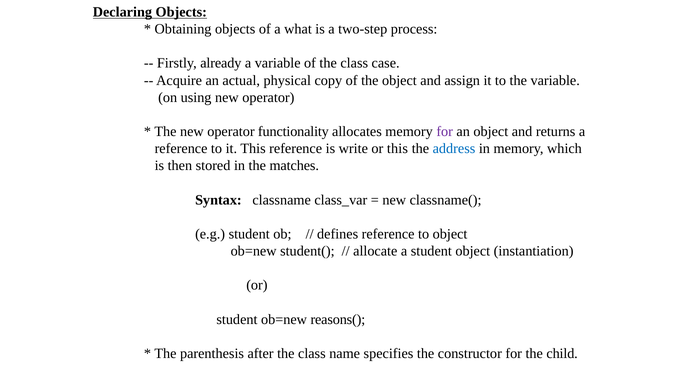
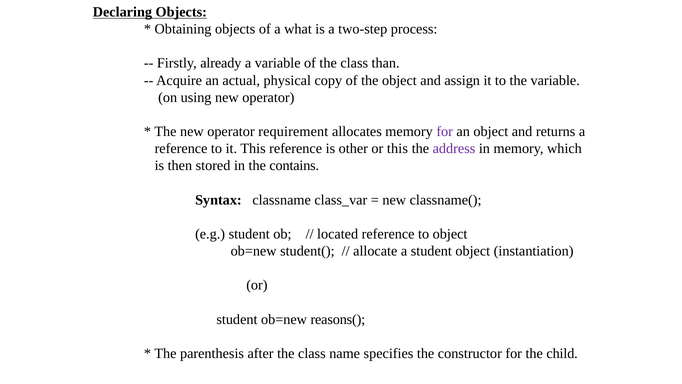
case: case -> than (386, 63)
functionality: functionality -> requirement (293, 131)
write: write -> other (353, 148)
address colour: blue -> purple (454, 148)
matches: matches -> contains (294, 166)
defines: defines -> located (338, 234)
